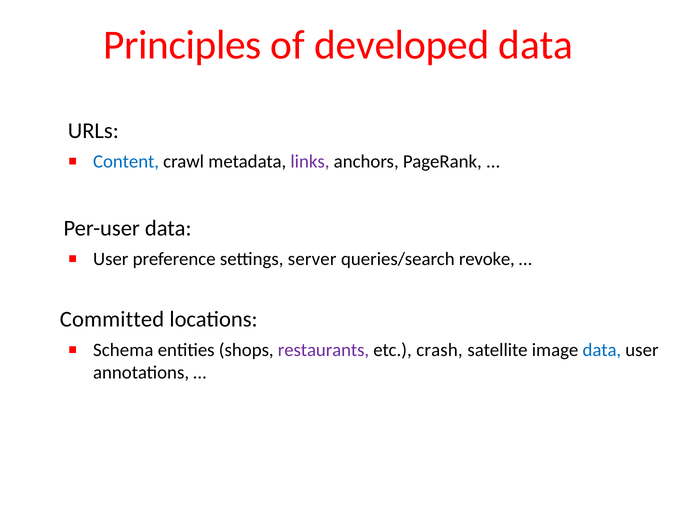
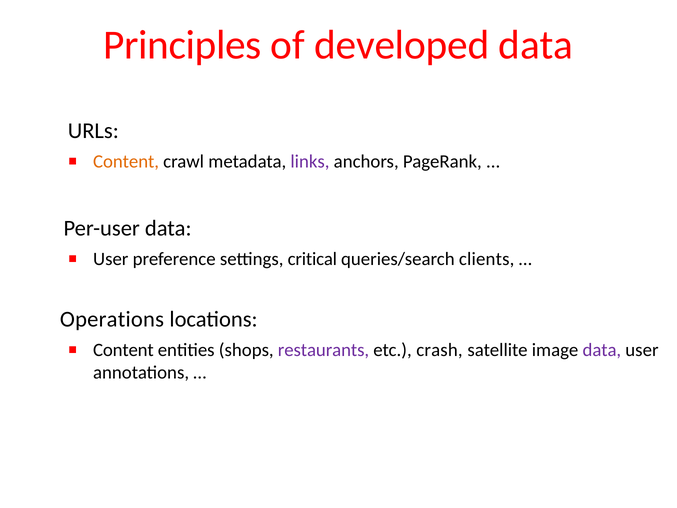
Content colour: blue -> orange (126, 162)
server: server -> critical (312, 259)
revoke: revoke -> clients (487, 259)
Committed: Committed -> Operations (112, 319)
Schema: Schema -> Content (123, 350)
data colour: blue -> purple (602, 350)
